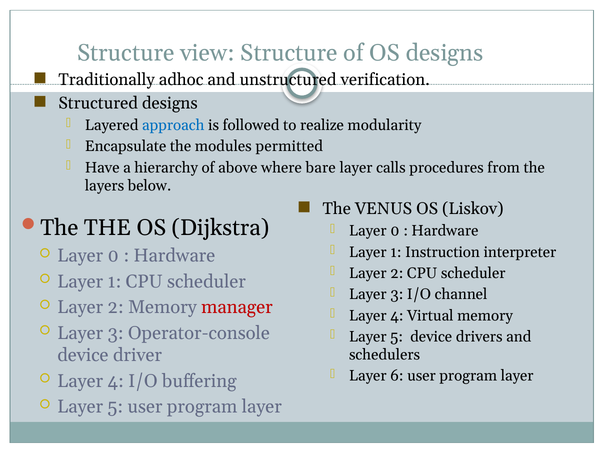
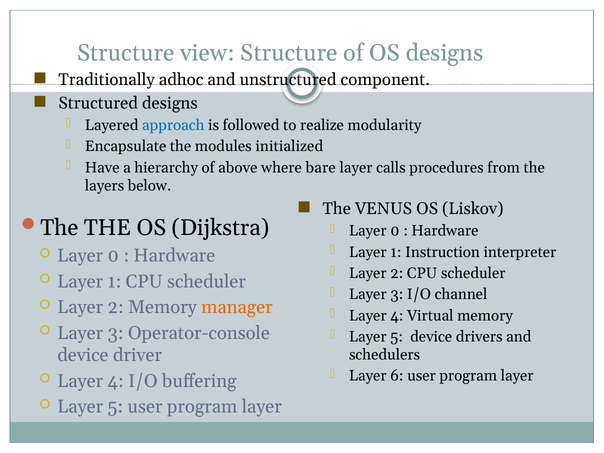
verification: verification -> component (385, 80)
permitted: permitted -> initialized (289, 146)
manager colour: red -> orange (237, 307)
